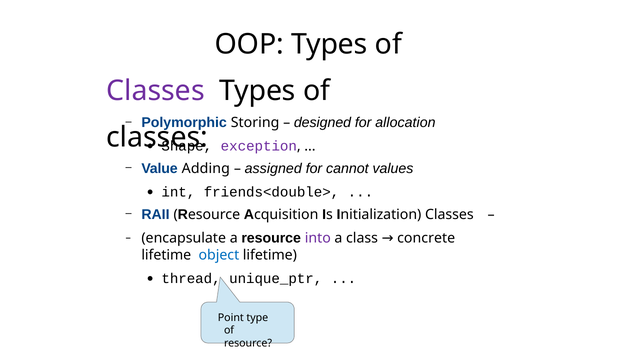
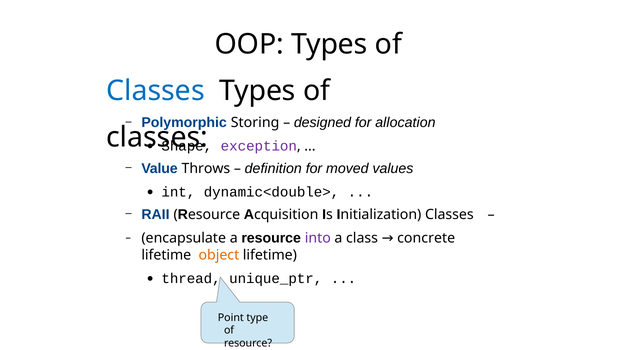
Classes colour: purple -> blue (155, 91)
Adding: Adding -> Throws (206, 169)
assigned: assigned -> definition (273, 169)
cannot: cannot -> moved (347, 169)
friends<double>: friends<double> -> dynamic<double> (271, 192)
object colour: blue -> orange (219, 255)
